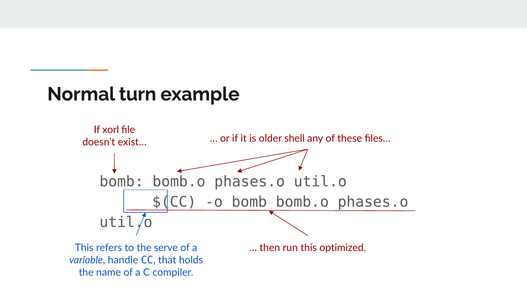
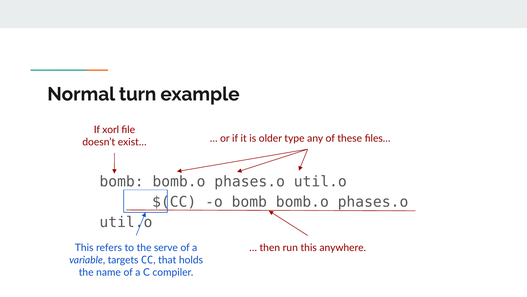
shell: shell -> type (294, 138)
optimized: optimized -> anywhere (343, 247)
handle: handle -> targets (123, 259)
